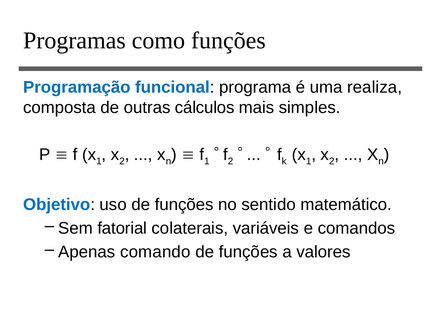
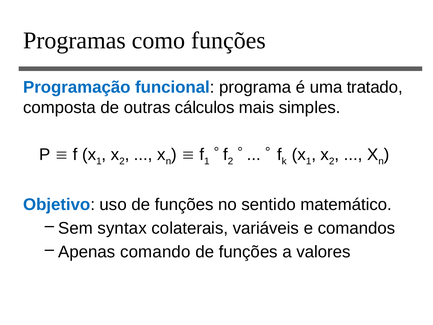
realiza: realiza -> tratado (375, 87)
fatorial: fatorial -> syntax (122, 228)
